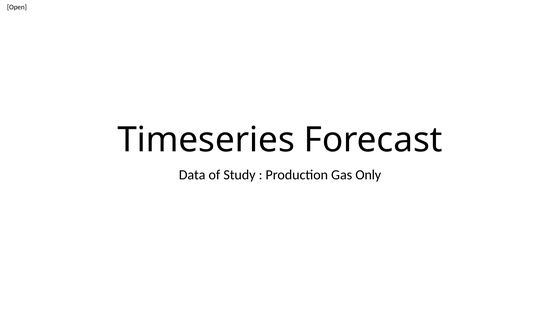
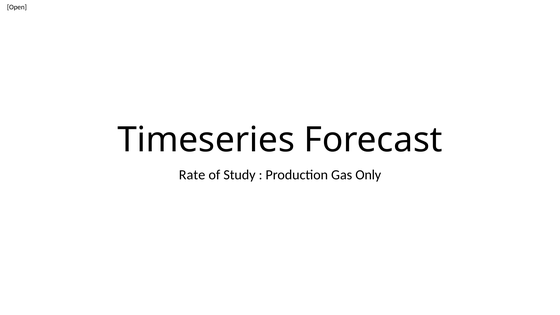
Data: Data -> Rate (192, 175)
